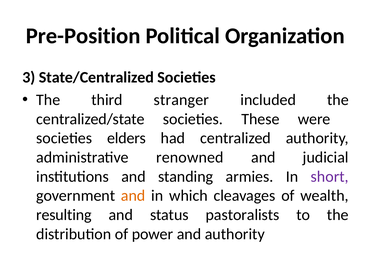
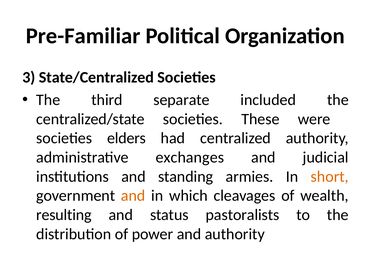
Pre-Position: Pre-Position -> Pre-Familiar (83, 36)
stranger: stranger -> separate (181, 100)
renowned: renowned -> exchanges (190, 157)
short colour: purple -> orange (330, 177)
